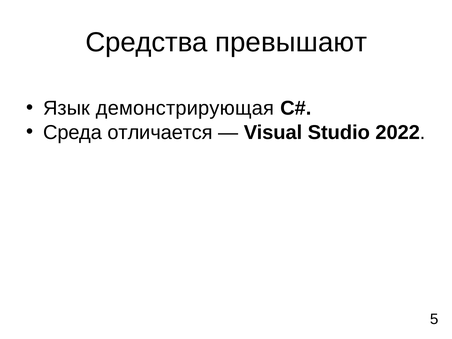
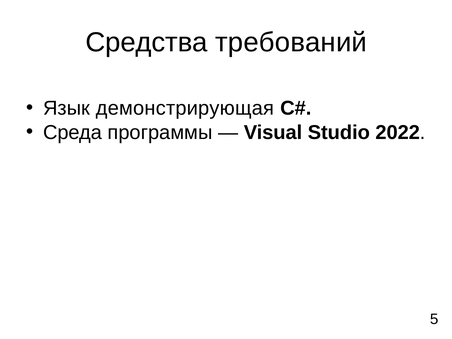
превышают: превышают -> требований (291, 42)
отличается: отличается -> программы (160, 132)
